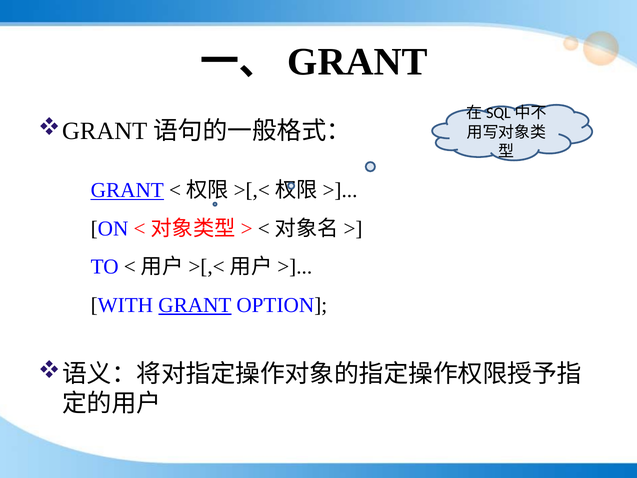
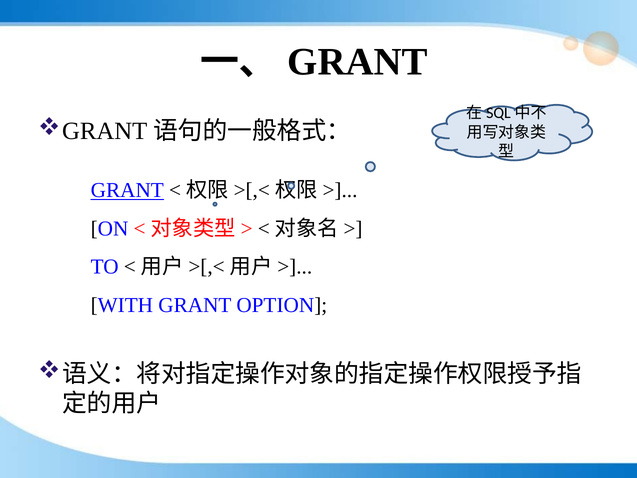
GRANT underline: present -> none (195, 305)
